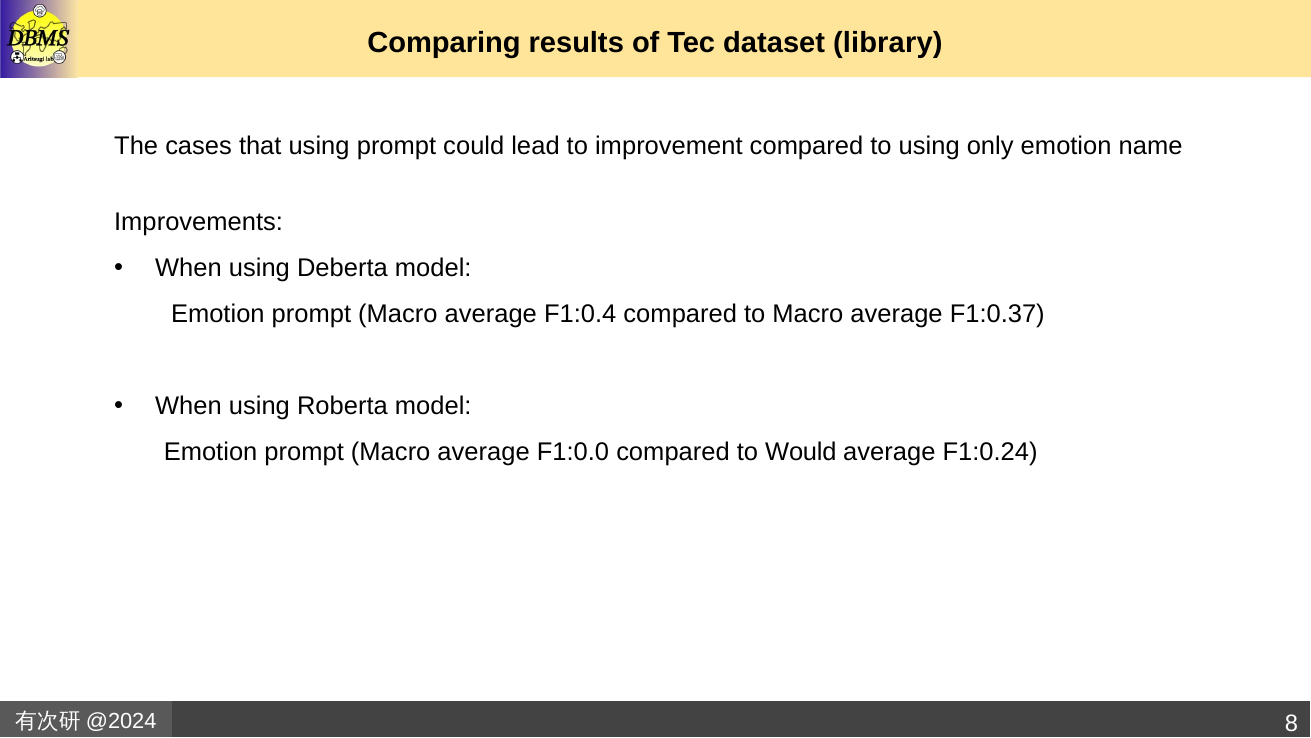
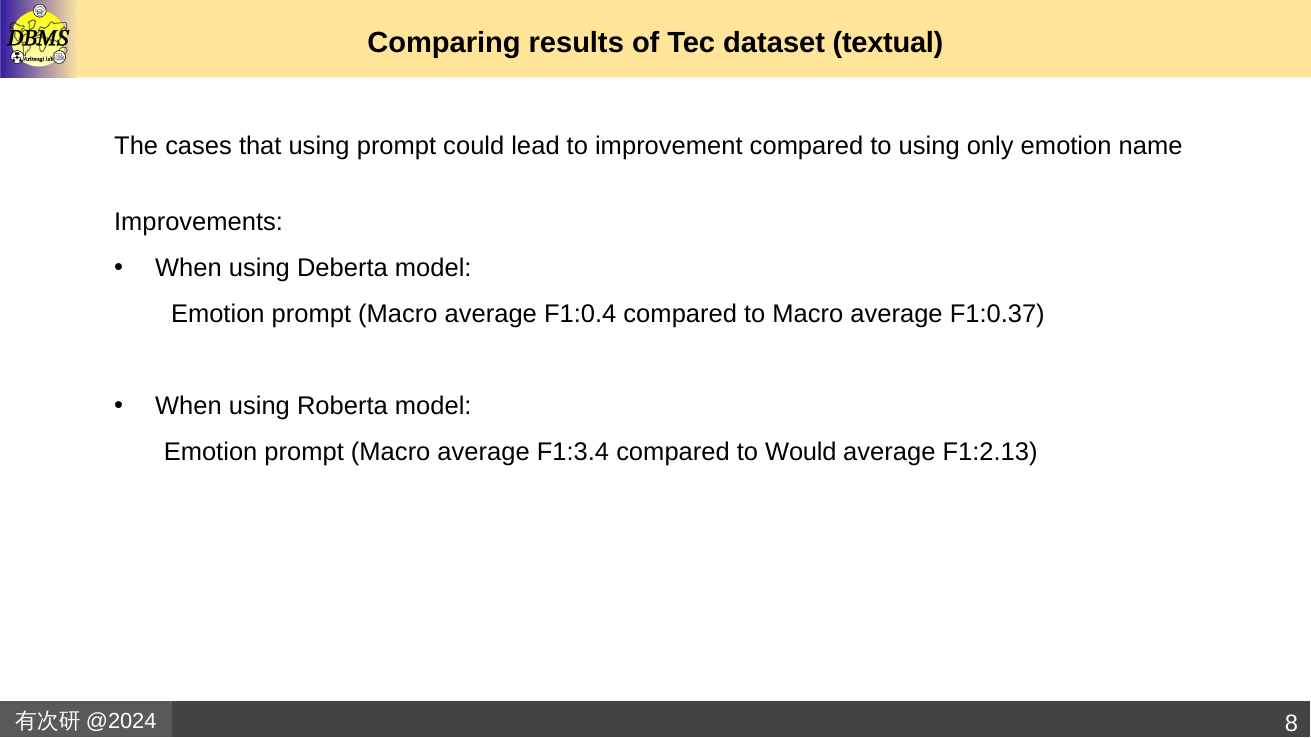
library: library -> textual (888, 43)
F1:0.0: F1:0.0 -> F1:3.4 (573, 452)
F1:0.24: F1:0.24 -> F1:2.13 (990, 452)
